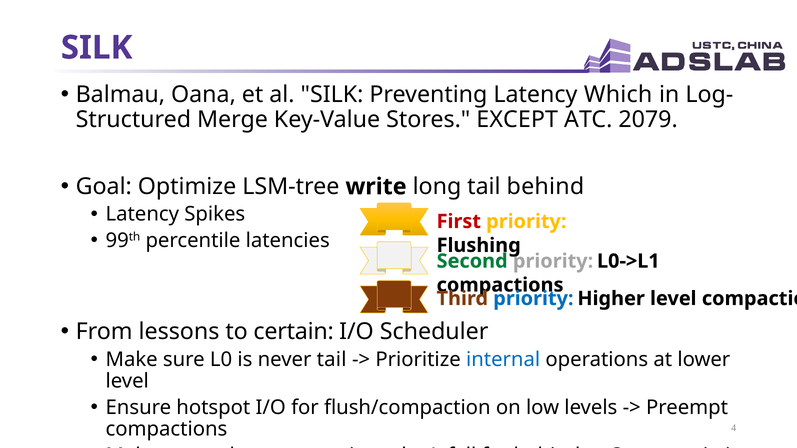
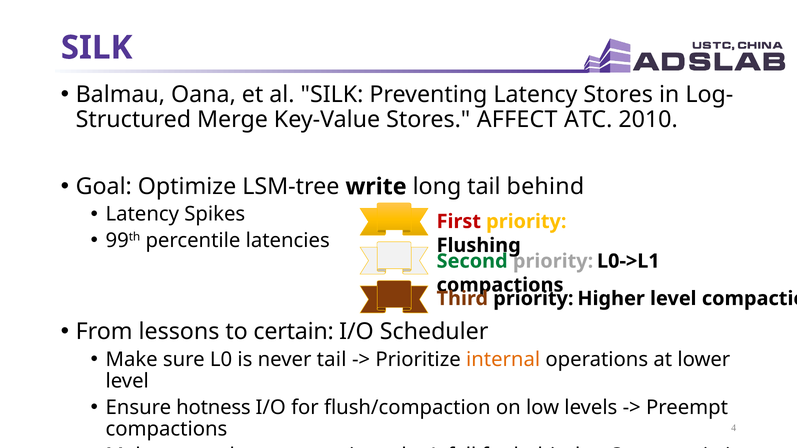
Latency Which: Which -> Stores (618, 95)
EXCEPT: EXCEPT -> AFFECT (517, 120)
2079: 2079 -> 2010 (648, 120)
priority colour: blue -> black (533, 299)
internal colour: blue -> orange (503, 360)
hotspot: hotspot -> hotness (213, 408)
